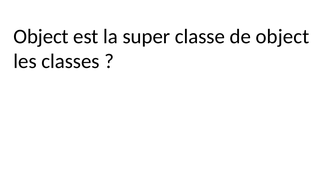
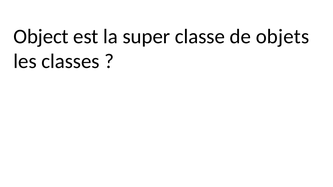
de object: object -> objets (282, 36)
